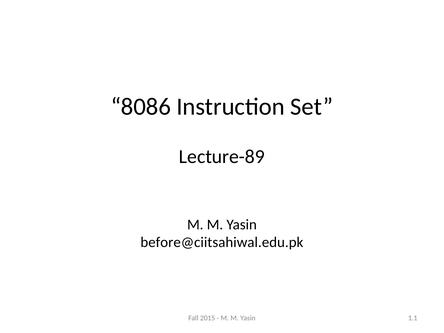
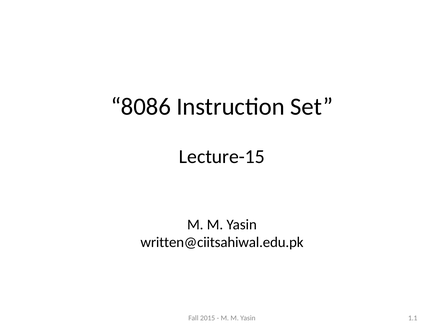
Lecture-89: Lecture-89 -> Lecture-15 (222, 157)
before@ciitsahiwal.edu.pk: before@ciitsahiwal.edu.pk -> written@ciitsahiwal.edu.pk (222, 242)
